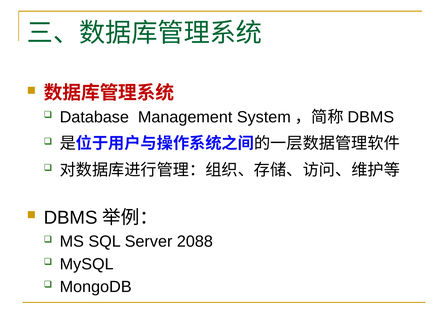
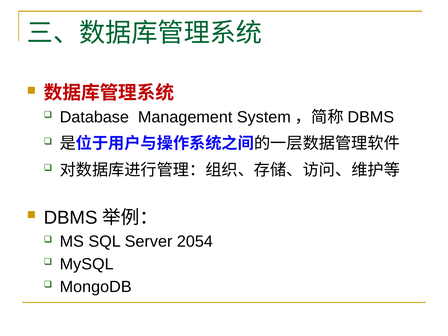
2088: 2088 -> 2054 (195, 242)
